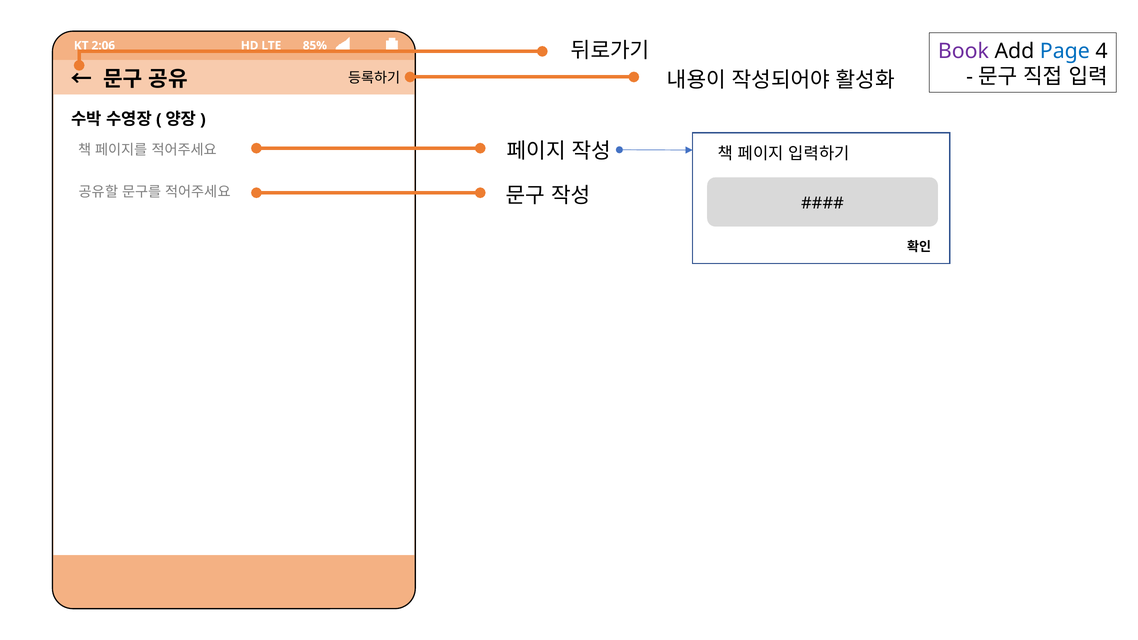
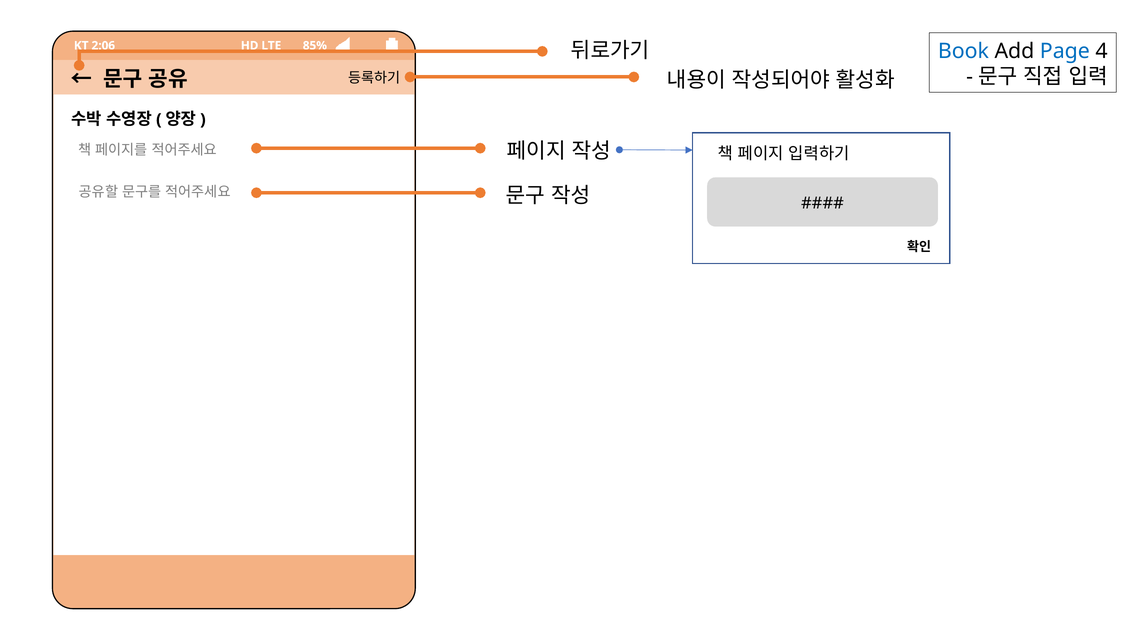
Book colour: purple -> blue (963, 51)
